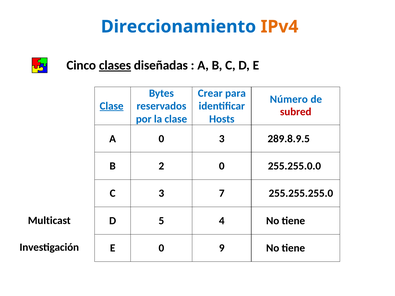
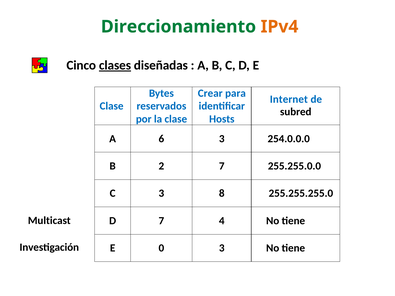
Direccionamiento colour: blue -> green (178, 27)
Número: Número -> Internet (289, 99)
Clase underline: present -> none (112, 106)
subred colour: red -> black (296, 112)
A 0: 0 -> 6 (161, 139)
289.8.9.5: 289.8.9.5 -> 254.0.0.0 (289, 139)
2 0: 0 -> 7 (222, 166)
7: 7 -> 8 (222, 194)
D 5: 5 -> 7 (161, 221)
0 9: 9 -> 3 (222, 248)
